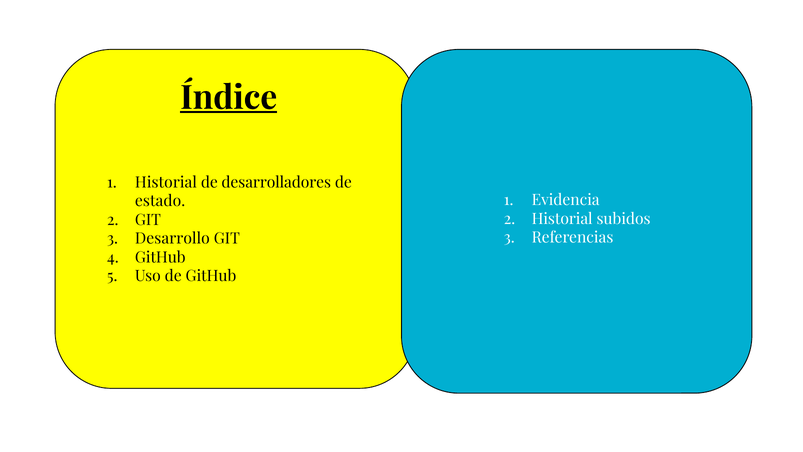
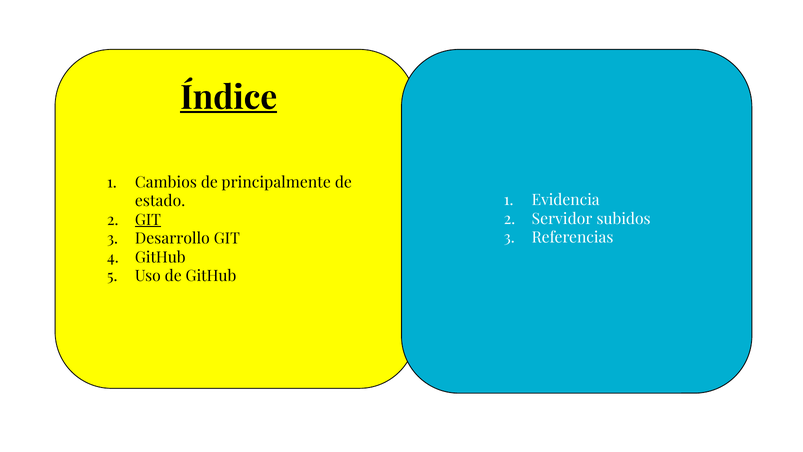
Historial: Historial -> Cambios (166, 182)
desarrolladores: desarrolladores -> principalmente (276, 182)
Historial: Historial -> Servidor (562, 219)
GIT underline: none -> present (148, 220)
